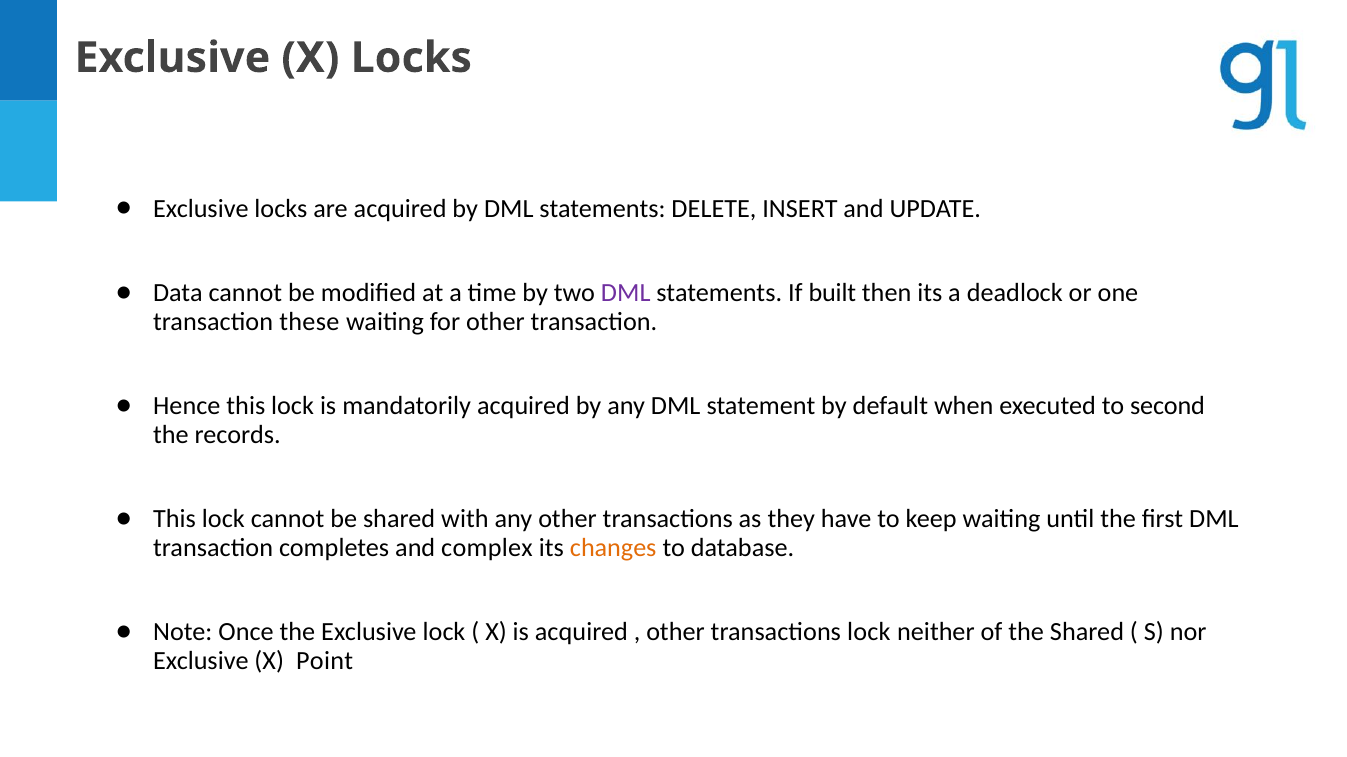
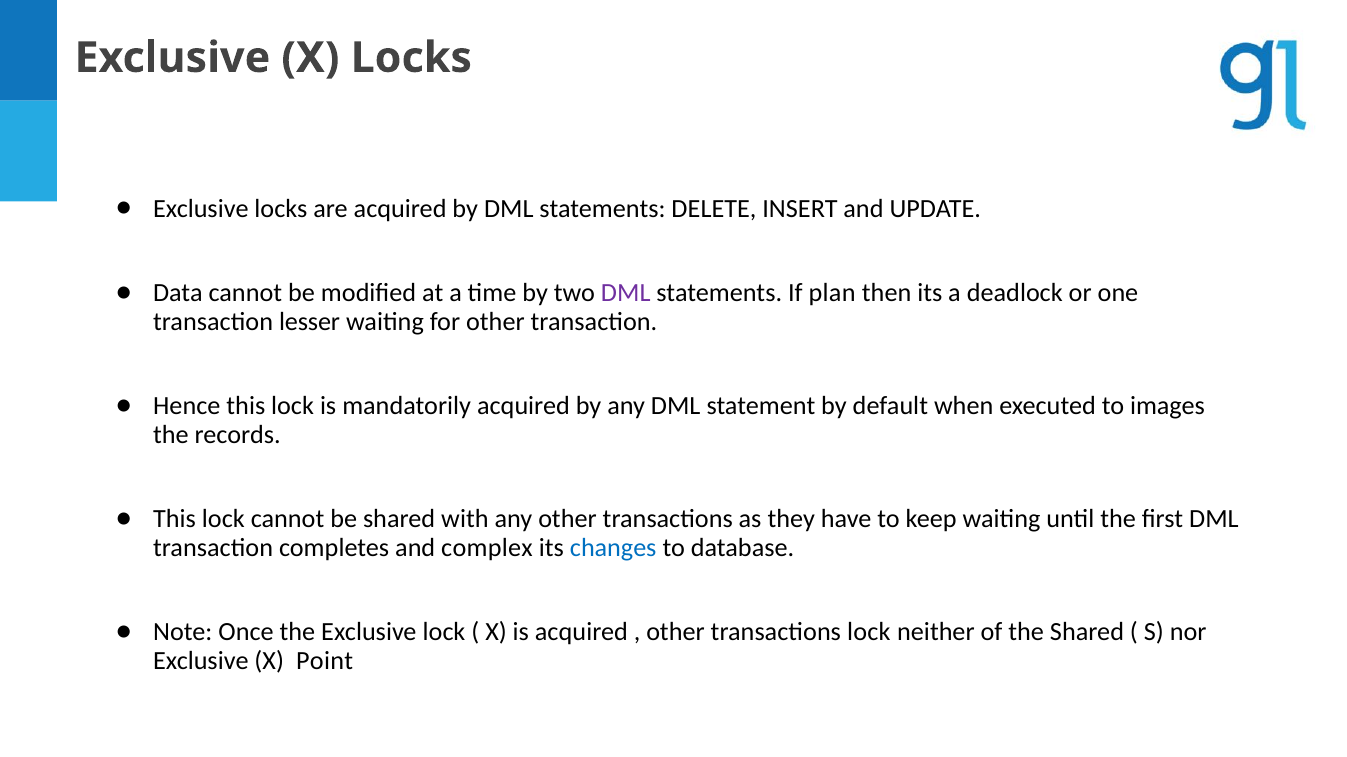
built: built -> plan (832, 293)
these: these -> lesser (310, 322)
second: second -> images (1167, 407)
changes colour: orange -> blue (613, 548)
